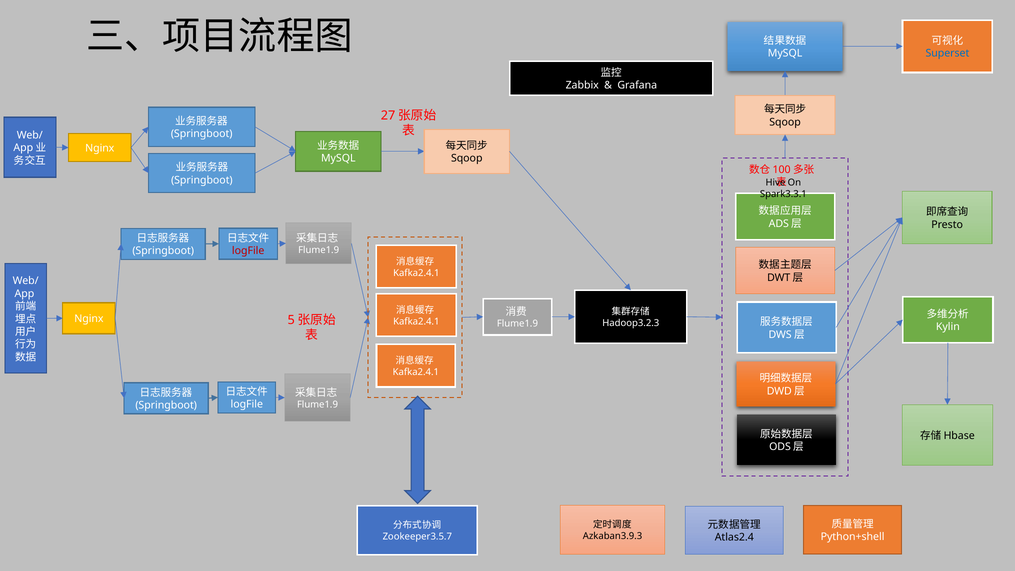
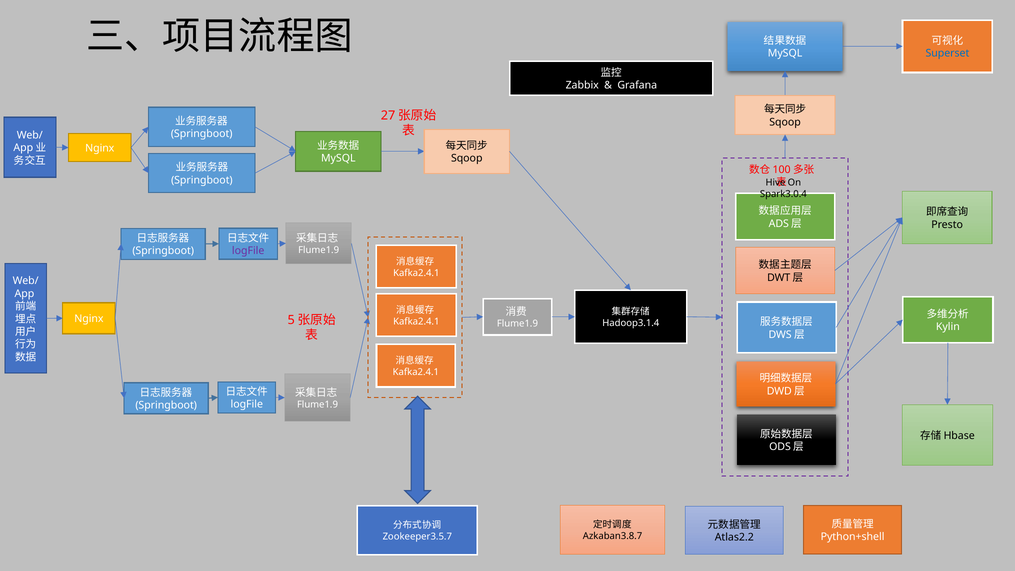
Spark3.3.1: Spark3.3.1 -> Spark3.0.4 (783, 194)
logFile colour: red -> purple (248, 251)
Hadoop3.2.3: Hadoop3.2.3 -> Hadoop3.1.4 (631, 323)
Azkaban3.9.3: Azkaban3.9.3 -> Azkaban3.8.7 (613, 536)
Atlas2.4: Atlas2.4 -> Atlas2.2 (734, 537)
